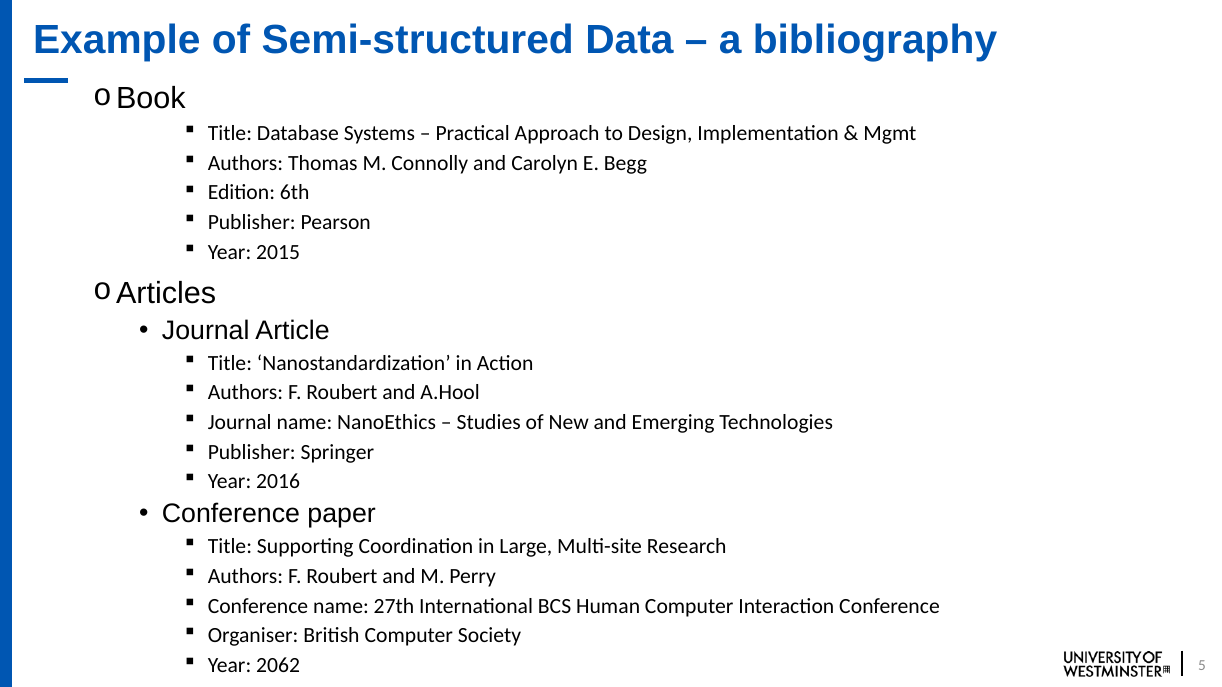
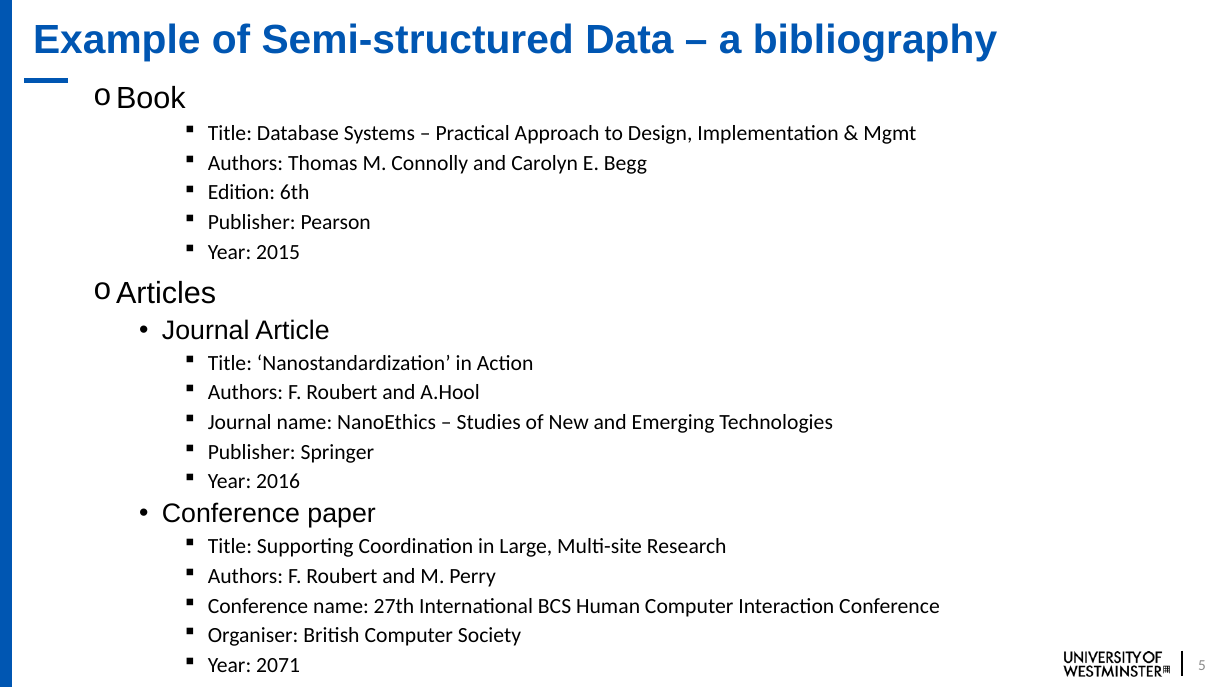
2062: 2062 -> 2071 (278, 666)
